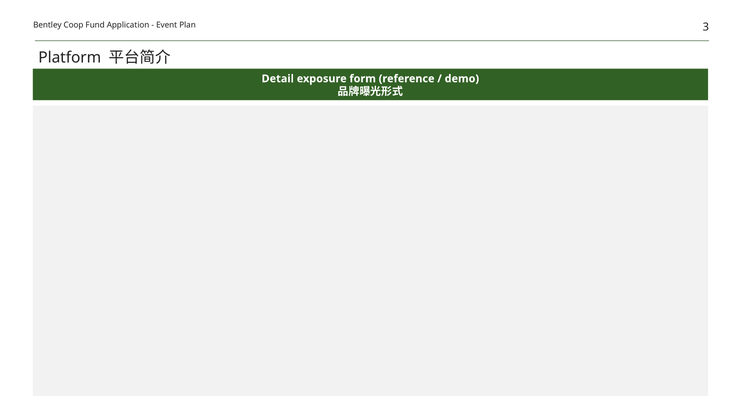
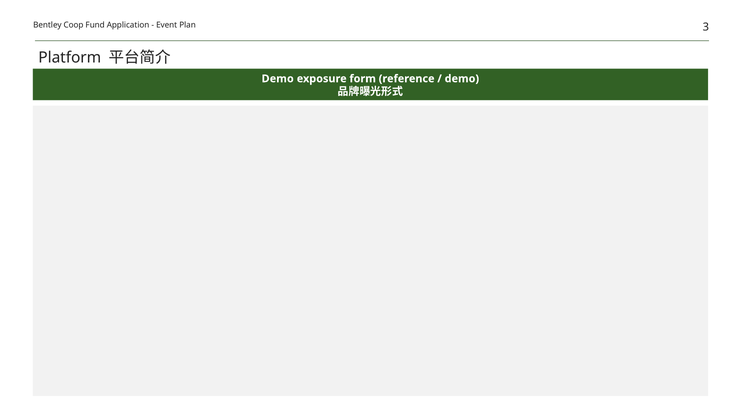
Detail: Detail -> Demo (278, 79)
